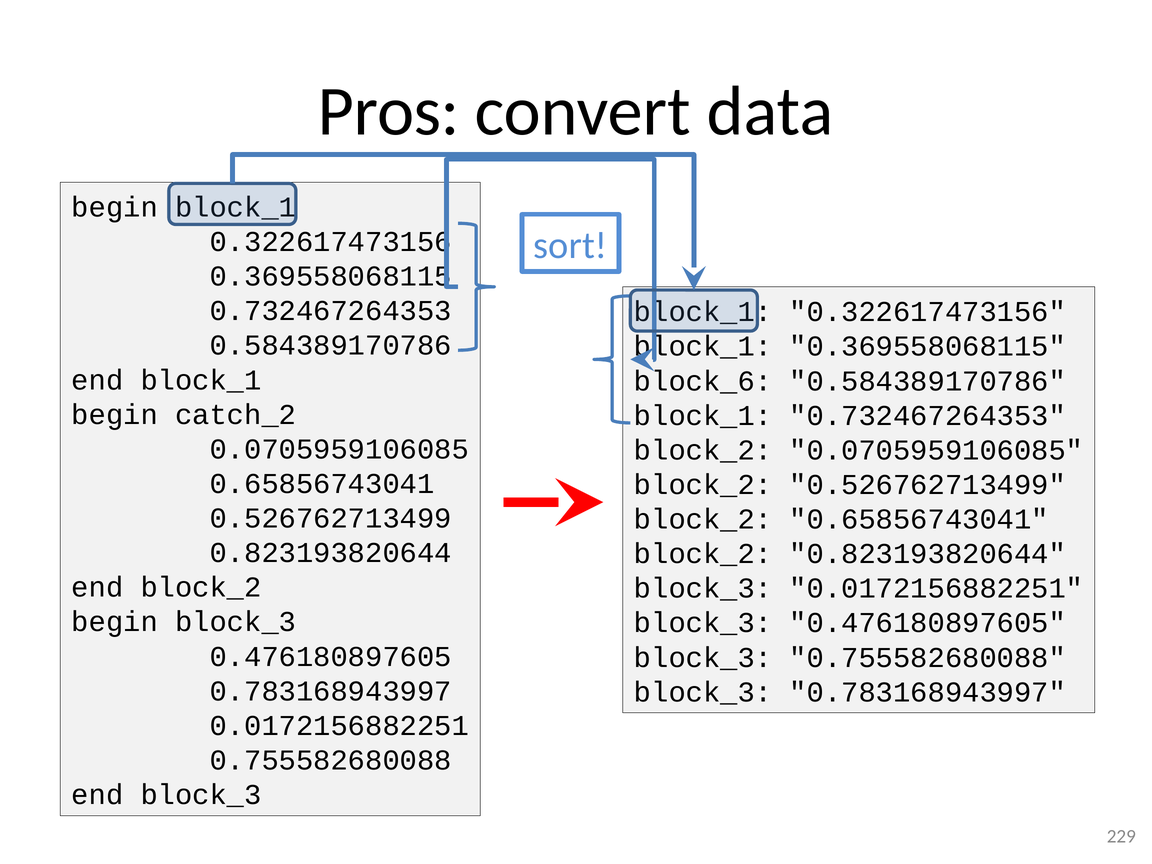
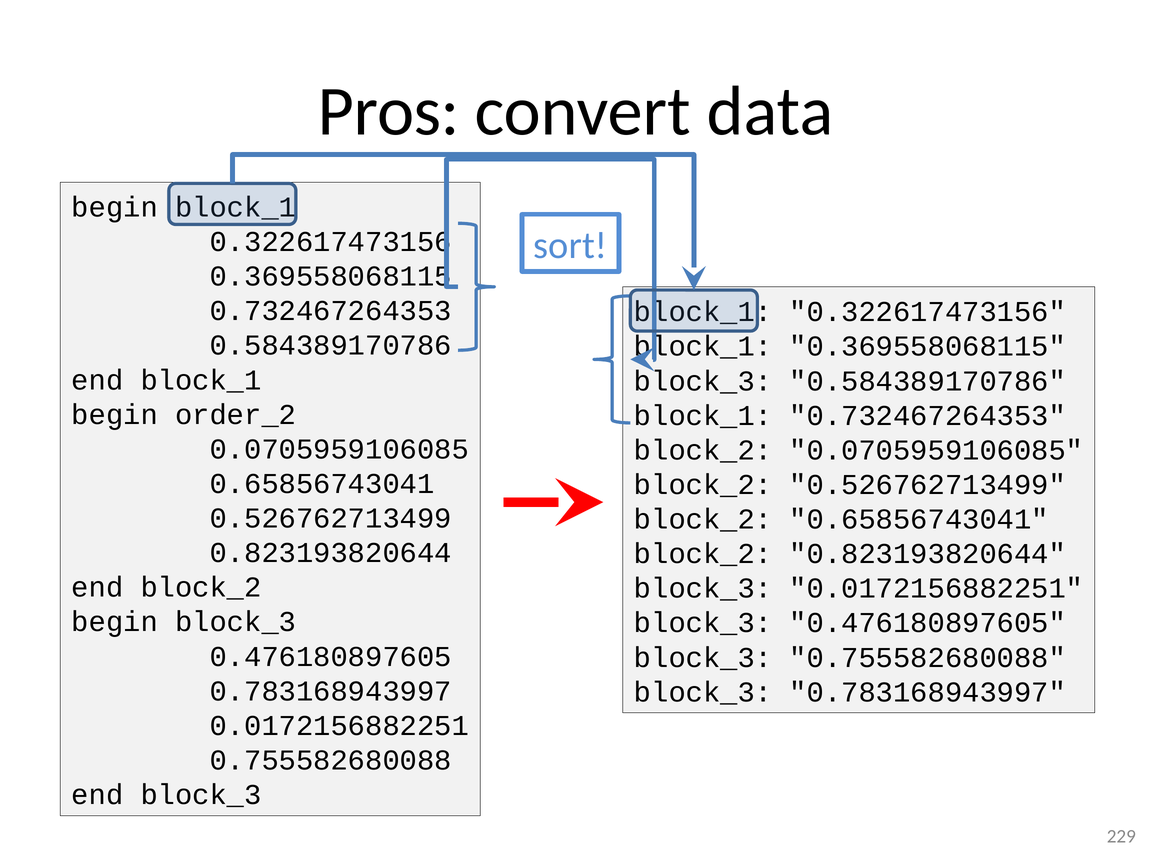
block_6: block_6 -> block_3 (703, 381)
catch_2: catch_2 -> order_2 (236, 415)
